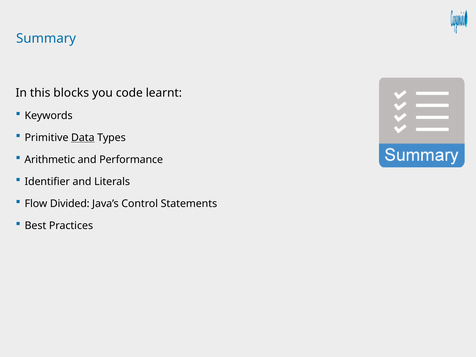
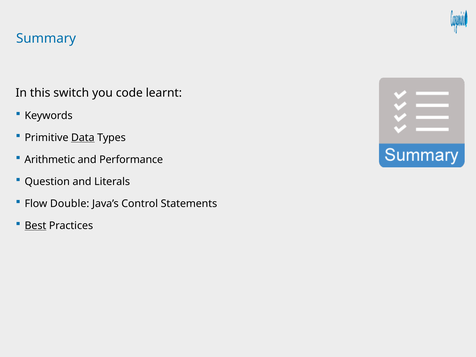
blocks: blocks -> switch (71, 93)
Identifier: Identifier -> Question (47, 182)
Divided: Divided -> Double (70, 204)
Best underline: none -> present (35, 226)
